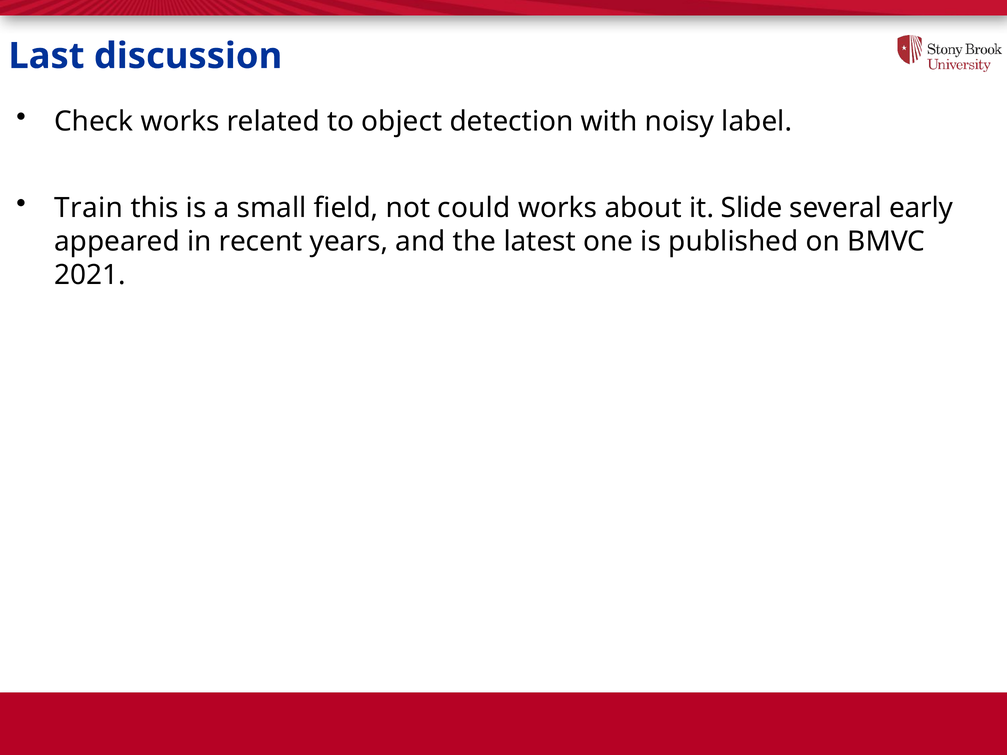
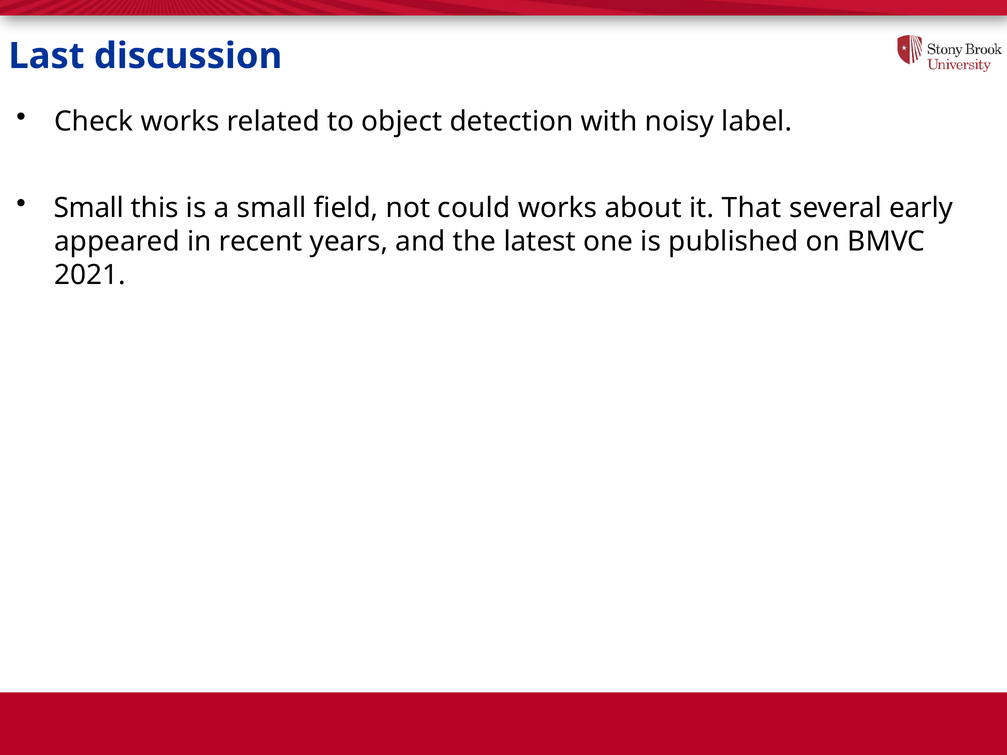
Train: Train -> Small (89, 208)
Slide: Slide -> That (751, 208)
